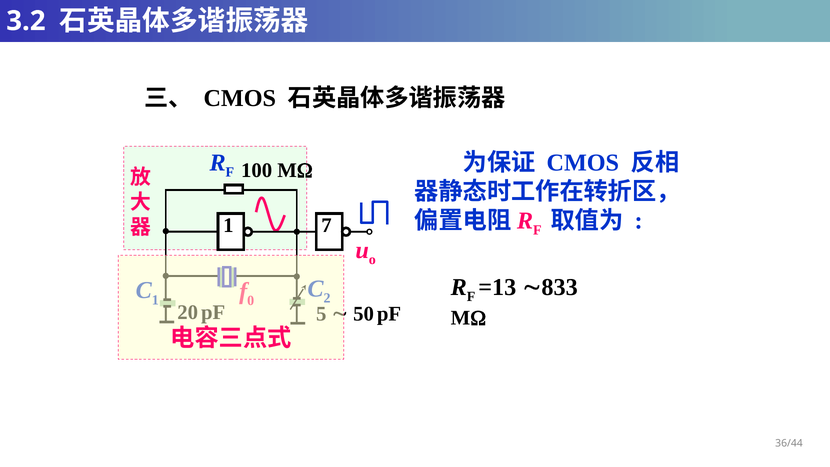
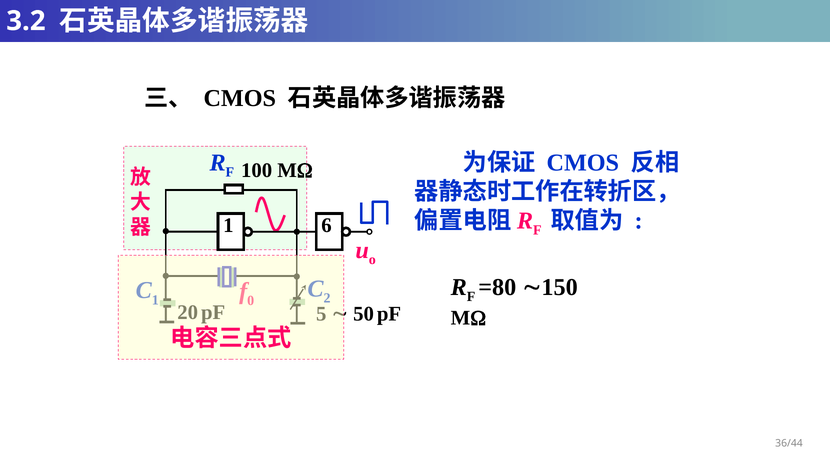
7: 7 -> 6 (327, 225)
=13: =13 -> =80 (497, 287)
833: 833 -> 150 (560, 287)
